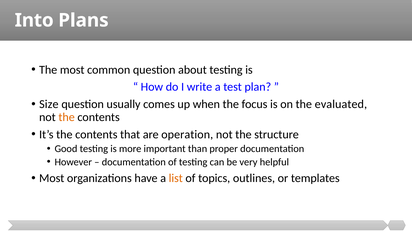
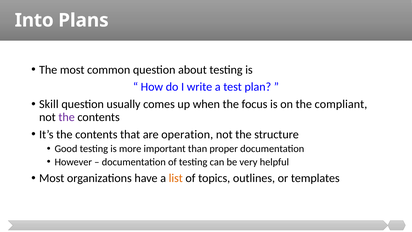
Size: Size -> Skill (49, 104)
evaluated: evaluated -> compliant (341, 104)
the colour: orange -> purple (67, 117)
